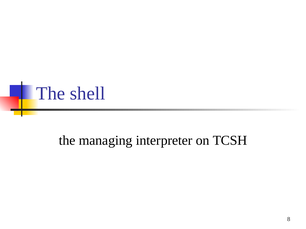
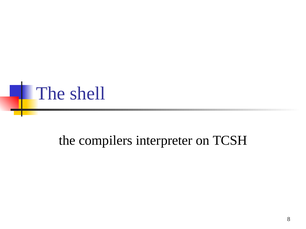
managing: managing -> compilers (106, 141)
